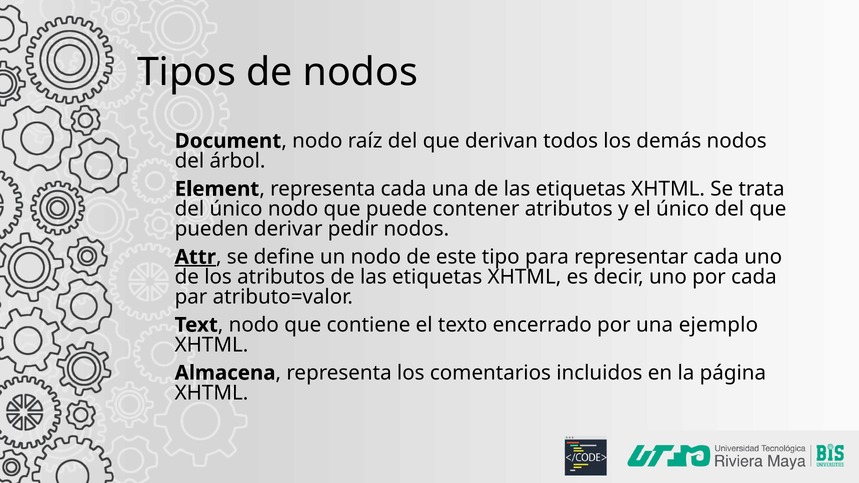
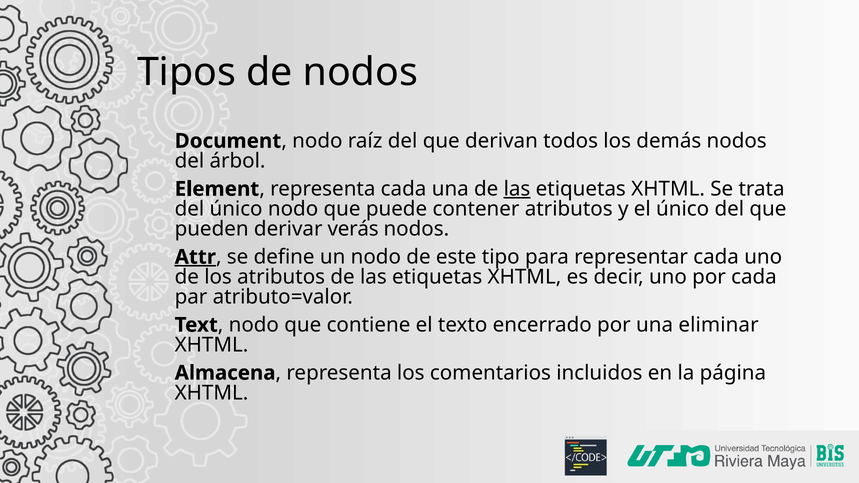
las underline: none -> present (517, 189)
pedir: pedir -> verás (353, 229)
ejemplo: ejemplo -> eliminar (719, 325)
